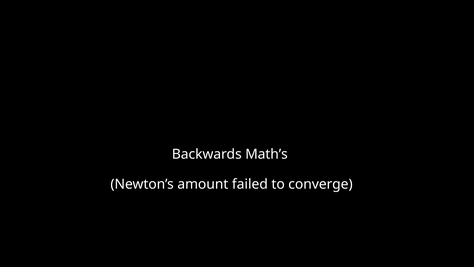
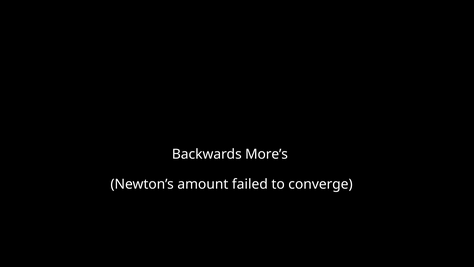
Math’s: Math’s -> More’s (267, 154)
